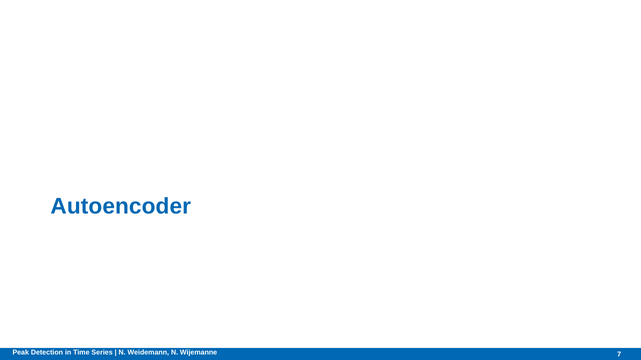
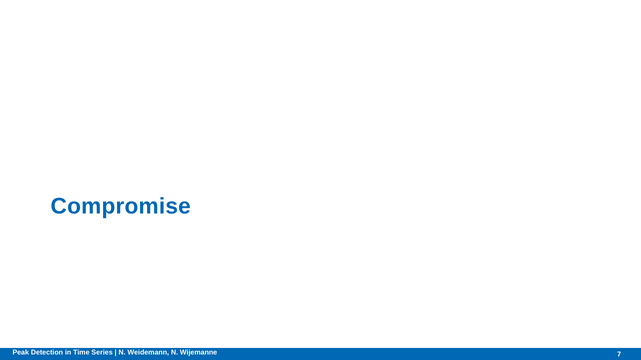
Autoencoder: Autoencoder -> Compromise (121, 206)
